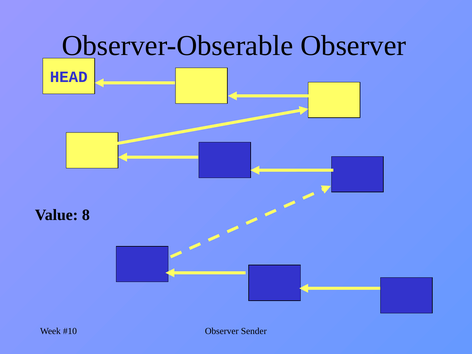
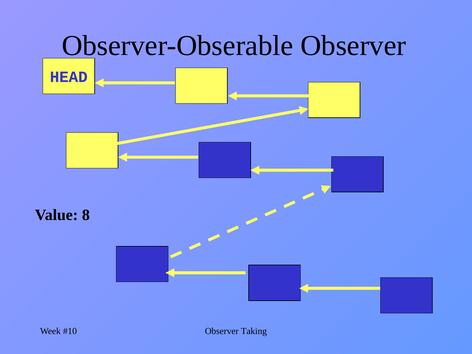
Sender: Sender -> Taking (254, 331)
